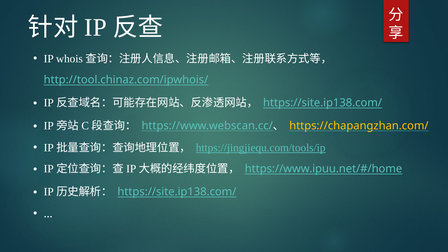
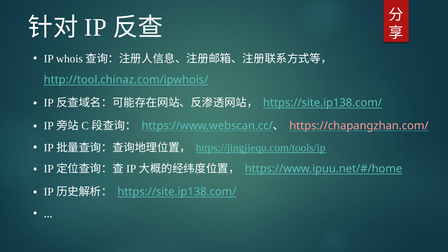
https://chapangzhan.com/ colour: yellow -> pink (359, 126)
